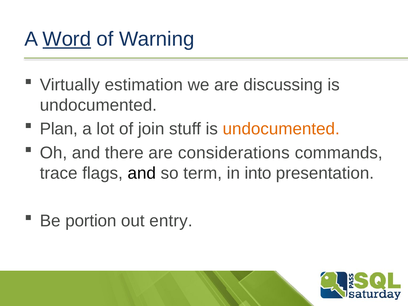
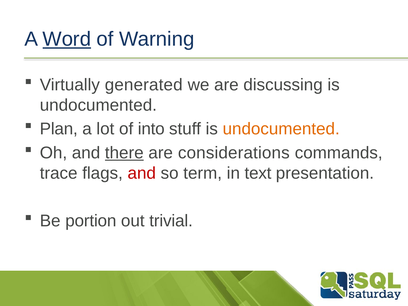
estimation: estimation -> generated (144, 85)
join: join -> into (151, 129)
there underline: none -> present (124, 153)
and colour: black -> red (142, 173)
into: into -> text (258, 173)
entry: entry -> trivial (171, 221)
